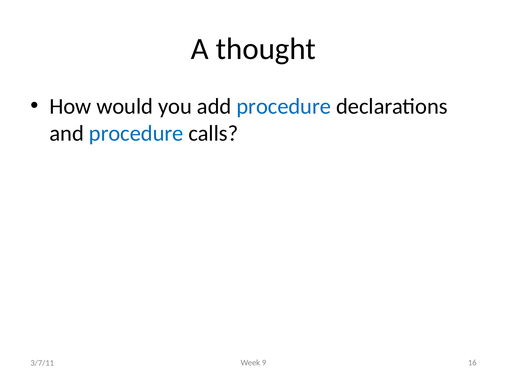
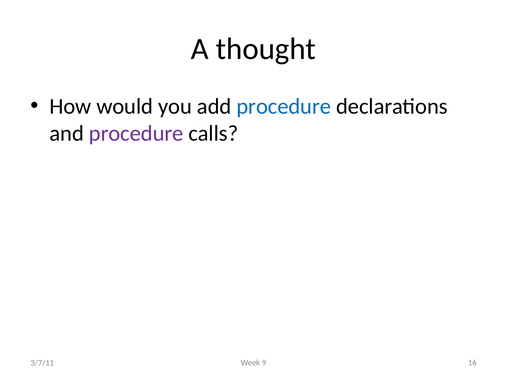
procedure colour: blue -> purple (136, 133)
